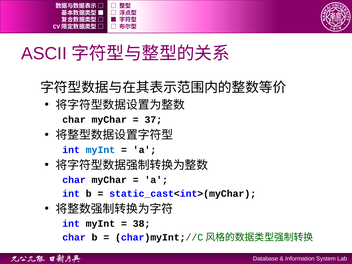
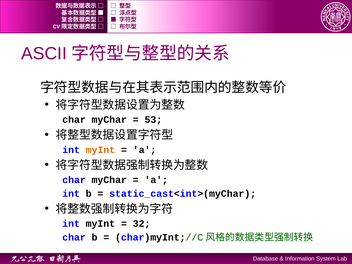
37: 37 -> 53 (153, 120)
myInt colour: blue -> orange (100, 150)
38: 38 -> 32 (142, 224)
